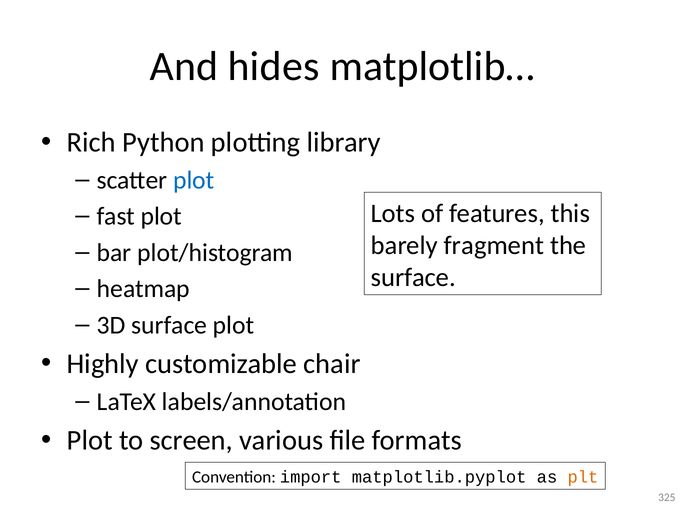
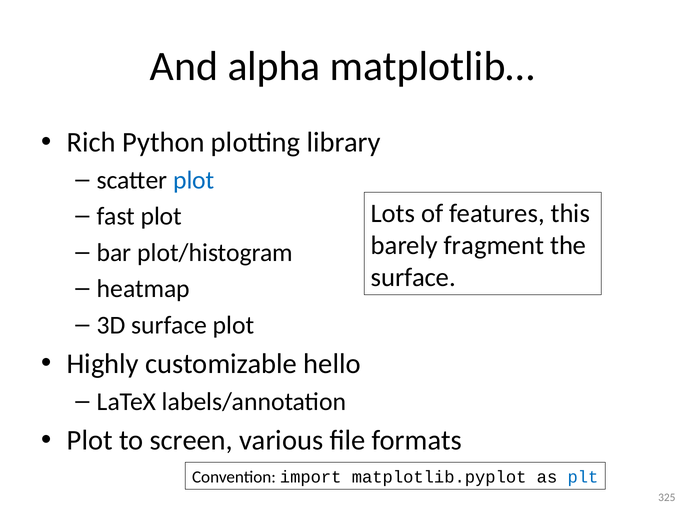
hides: hides -> alpha (274, 66)
chair: chair -> hello (332, 364)
plt colour: orange -> blue (583, 477)
